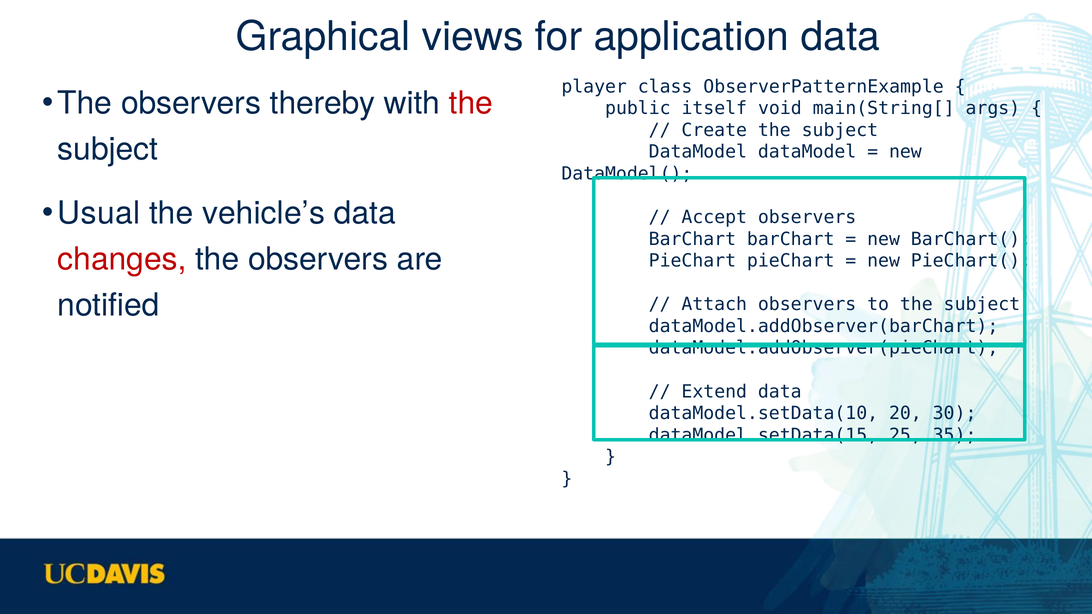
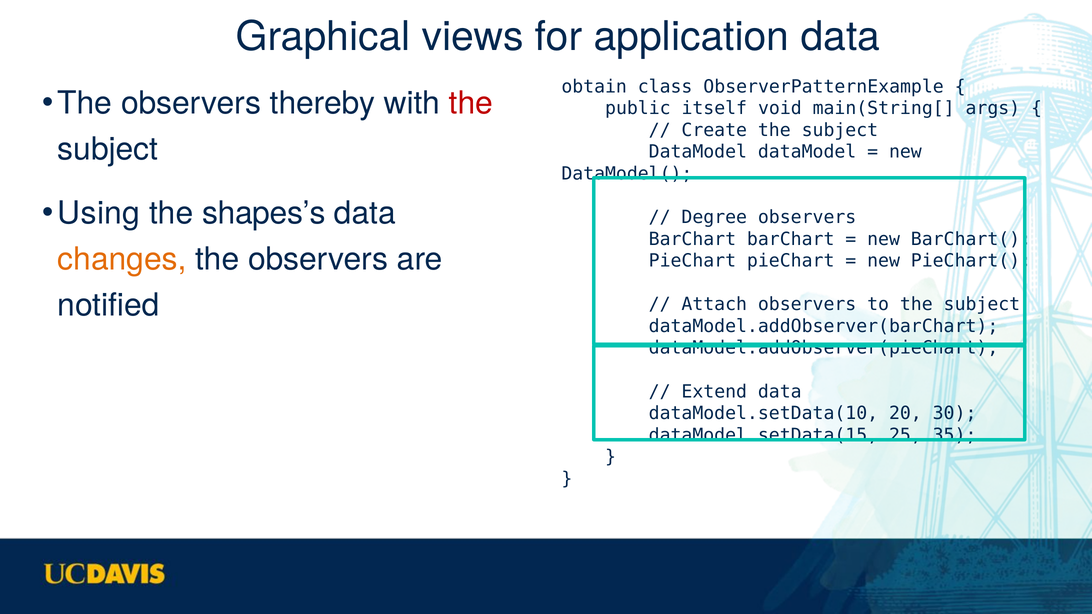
player: player -> obtain (594, 87)
Usual: Usual -> Using (99, 213)
vehicle’s: vehicle’s -> shapes’s (264, 213)
Accept: Accept -> Degree (714, 217)
changes colour: red -> orange (122, 259)
